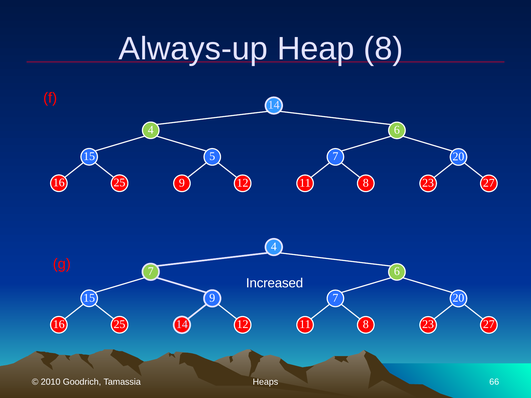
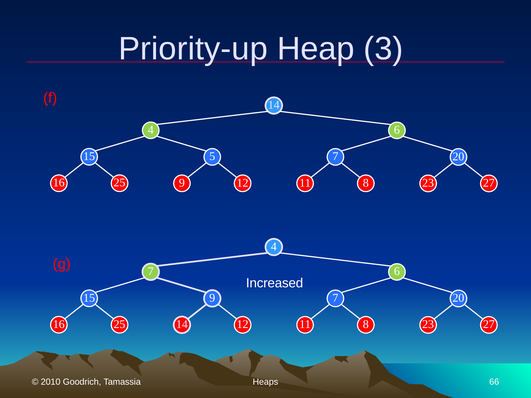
Always-up: Always-up -> Priority-up (193, 49)
Heap 8: 8 -> 3 (383, 49)
